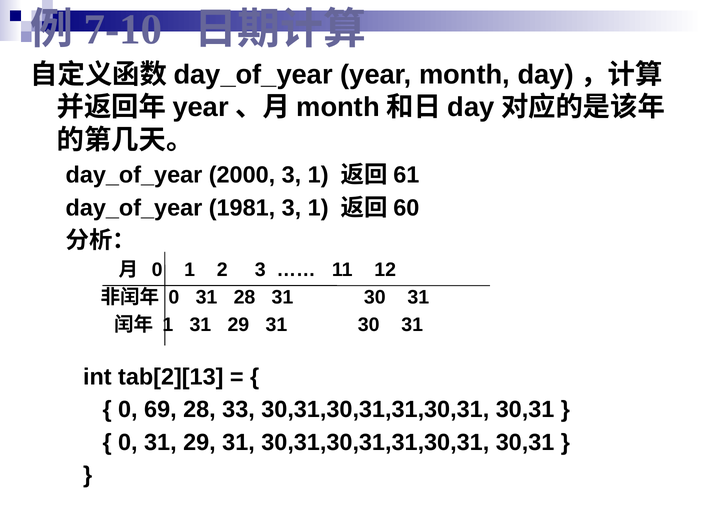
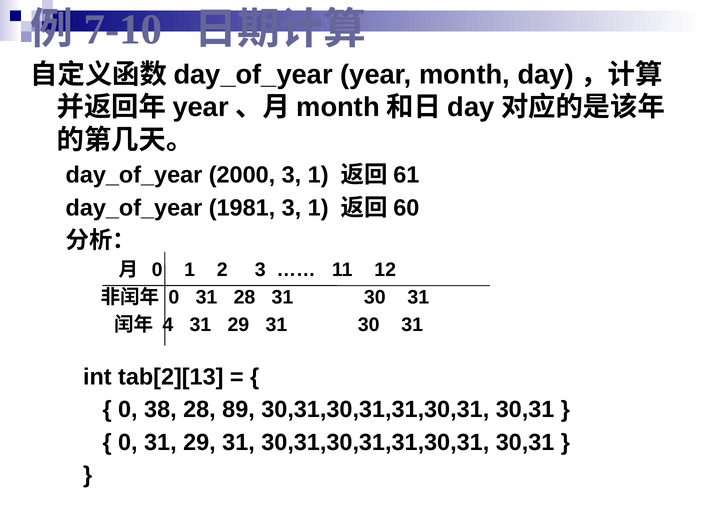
1: 1 -> 4 (168, 325)
69: 69 -> 38 (160, 410)
33: 33 -> 89 (238, 410)
